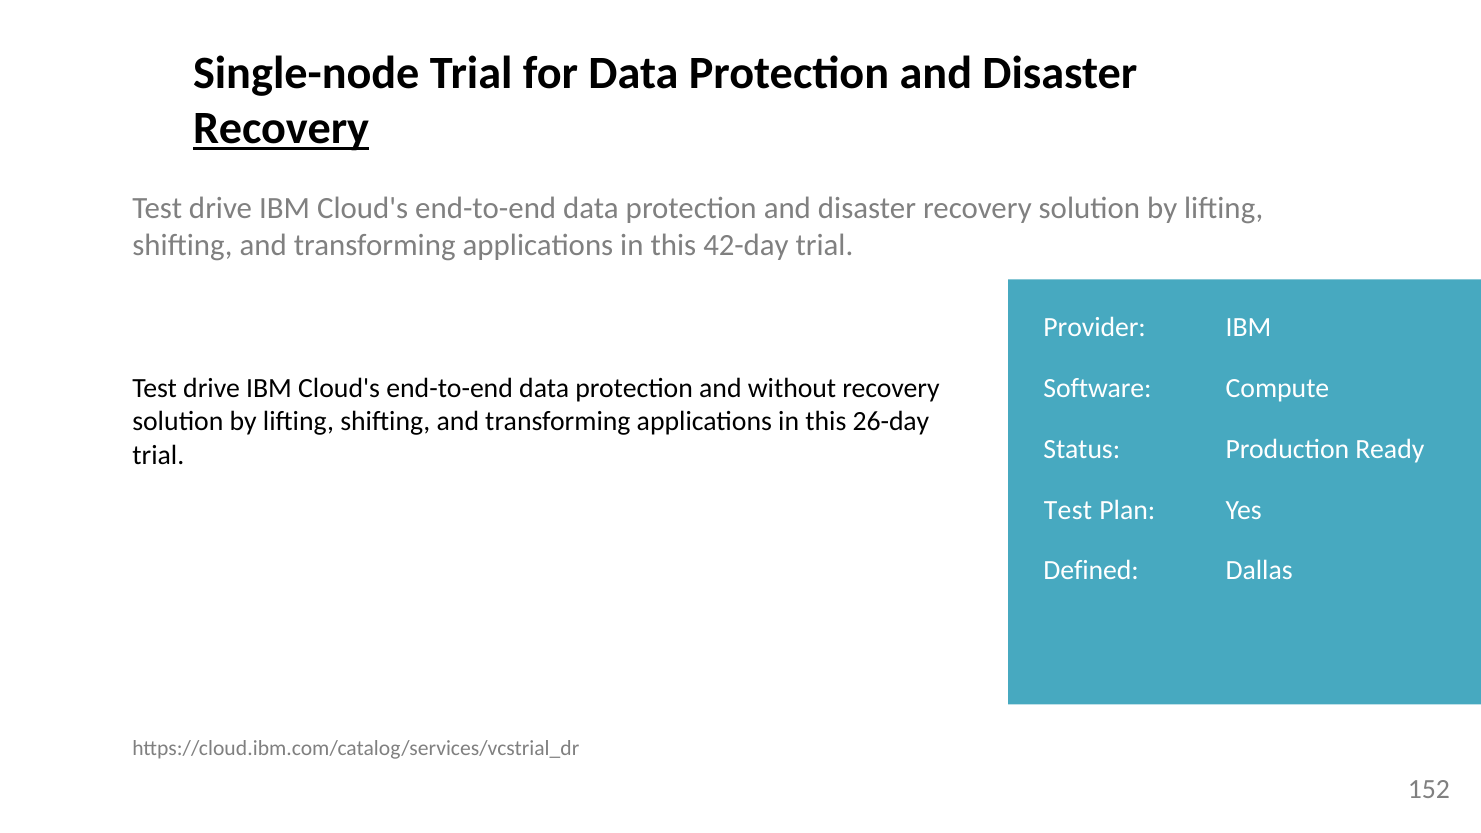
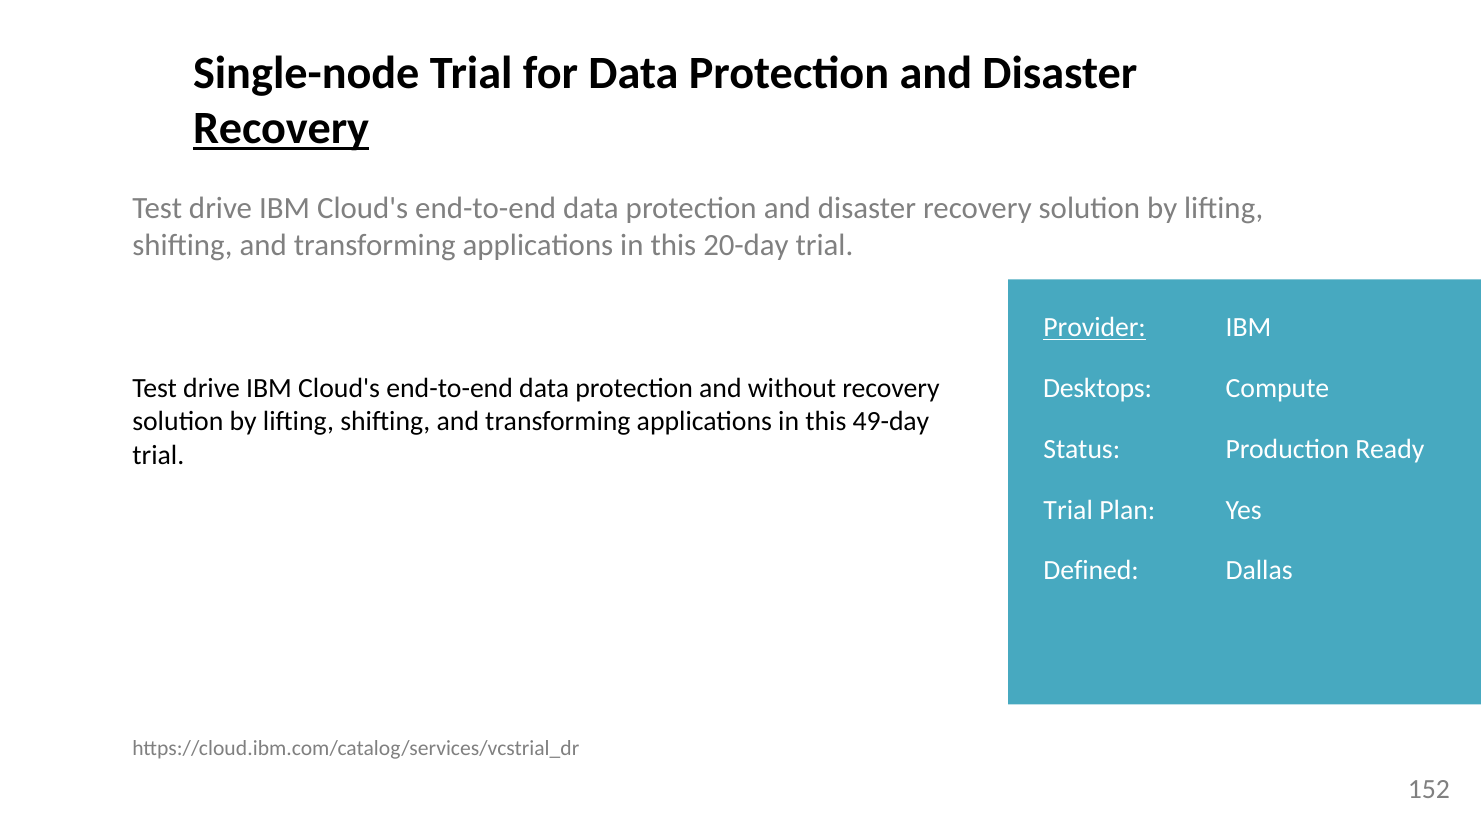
42-day: 42-day -> 20-day (746, 245)
Provider underline: none -> present (1095, 328)
Software: Software -> Desktops (1098, 388)
26-day: 26-day -> 49-day (891, 422)
Test: Test -> Trial (1068, 510)
